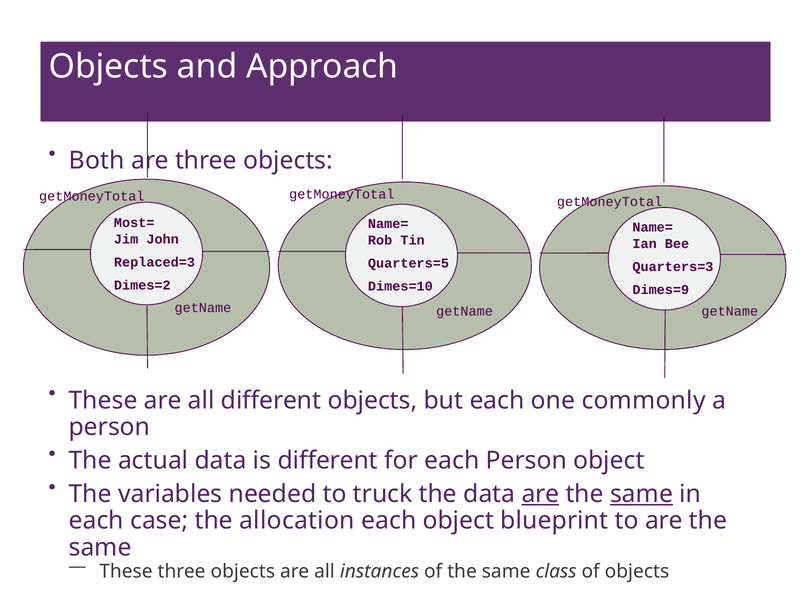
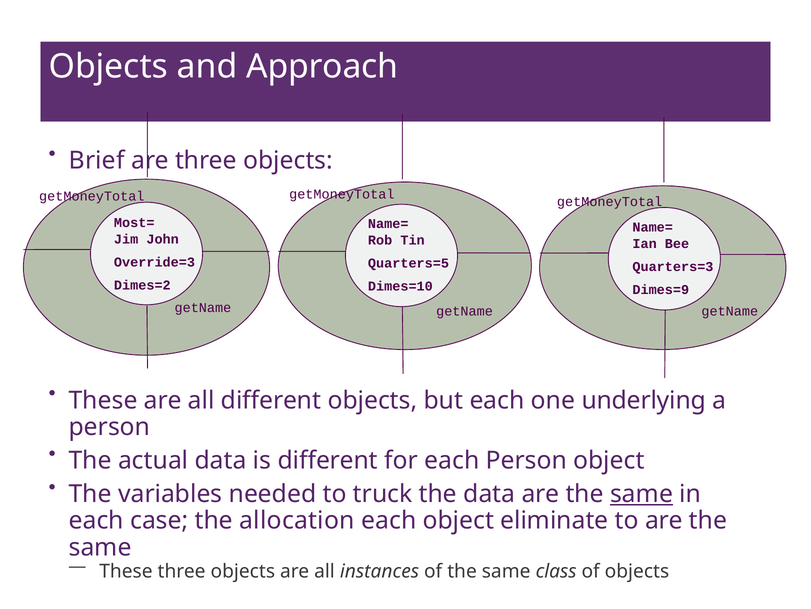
Both: Both -> Brief (97, 160)
Replaced=3: Replaced=3 -> Override=3 (155, 262)
commonly: commonly -> underlying (644, 400)
are underline: present -> none (540, 493)
blueprint: blueprint -> eliminate (554, 520)
